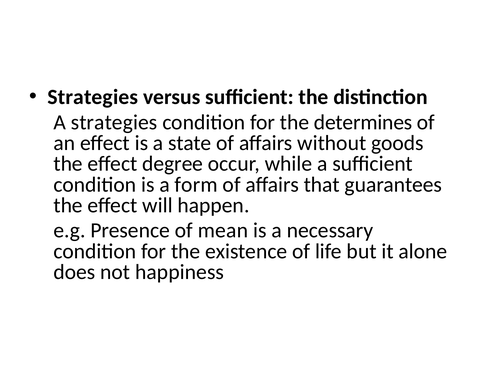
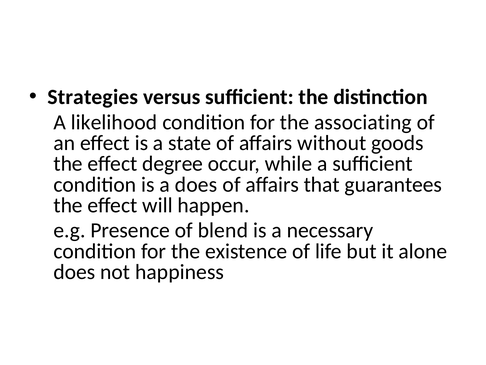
A strategies: strategies -> likelihood (114, 122)
determines: determines -> associating (363, 122)
a form: form -> does (196, 184)
mean: mean -> blend (223, 230)
